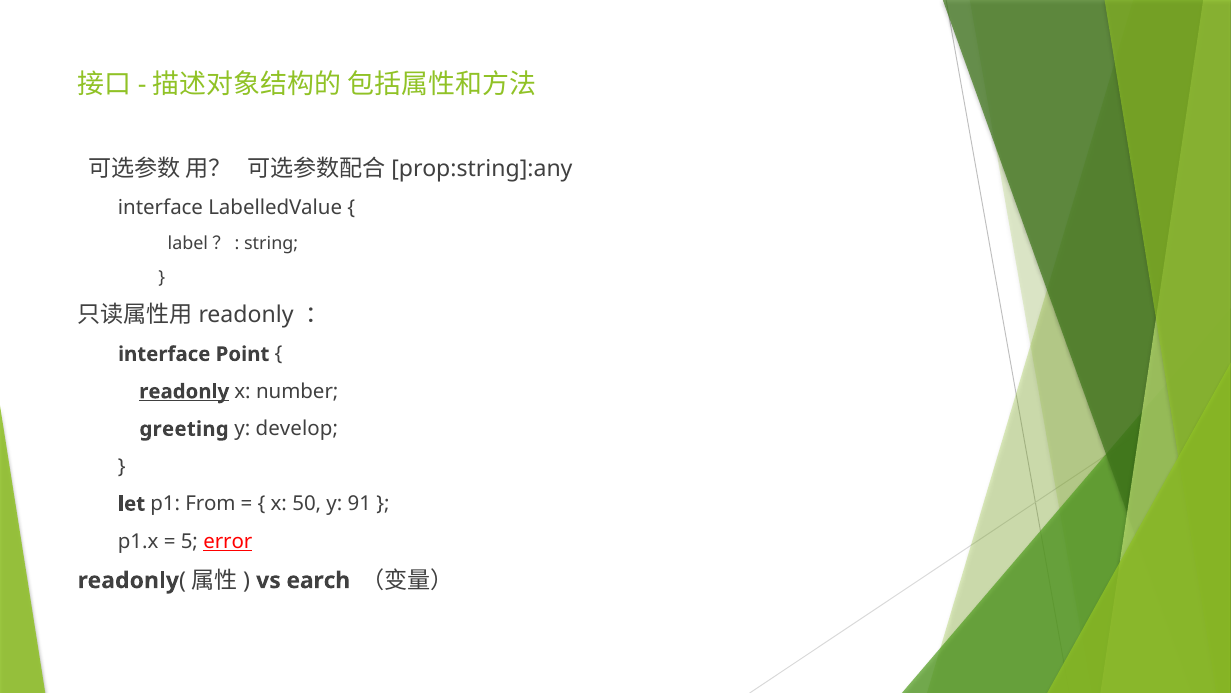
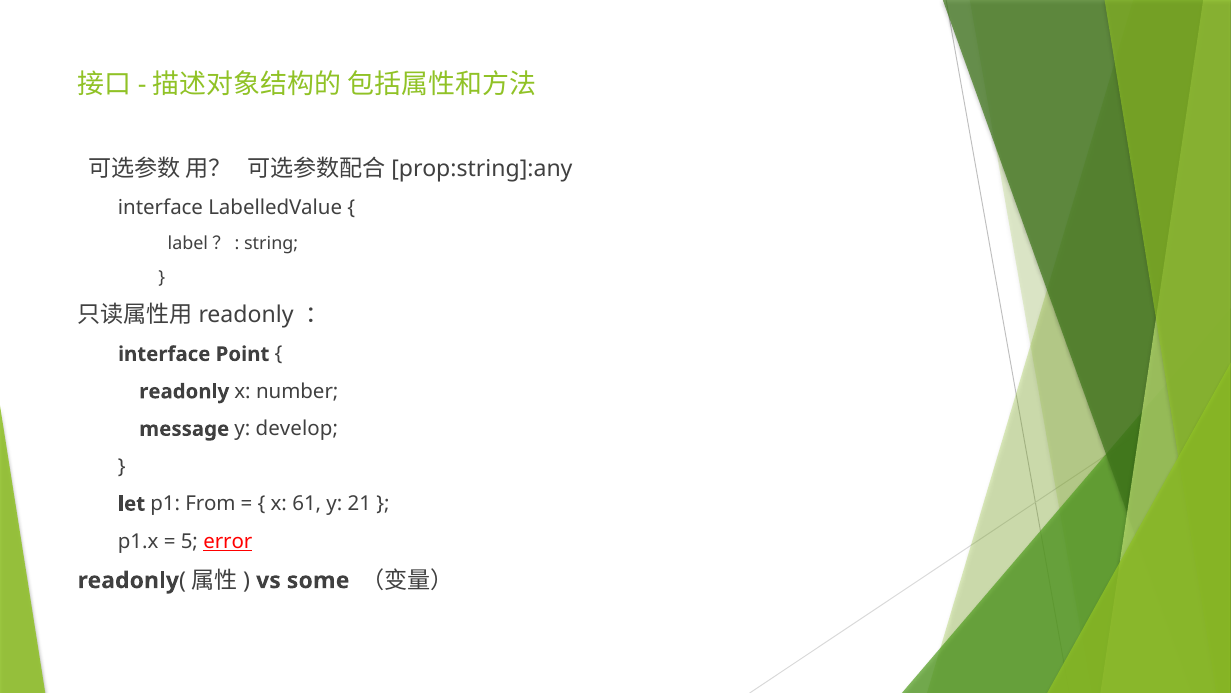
readonly underline: present -> none (184, 391)
greeting: greeting -> message (184, 429)
50: 50 -> 61 (307, 503)
91: 91 -> 21 (359, 503)
earch: earch -> some (318, 580)
